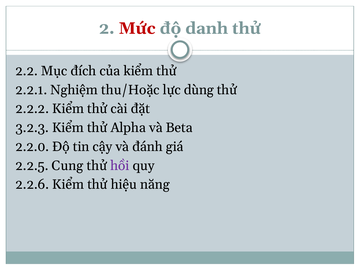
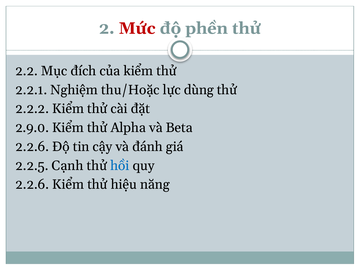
danh: danh -> phền (207, 28)
3.2.3: 3.2.3 -> 2.9.0 (32, 128)
2.2.0: 2.2.0 -> 2.2.6 (32, 147)
Cung: Cung -> Cạnh (68, 166)
hồi colour: purple -> blue (120, 166)
